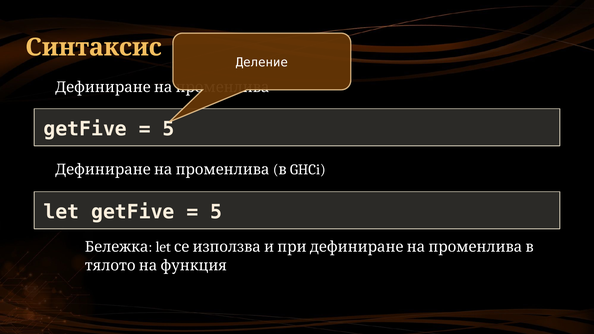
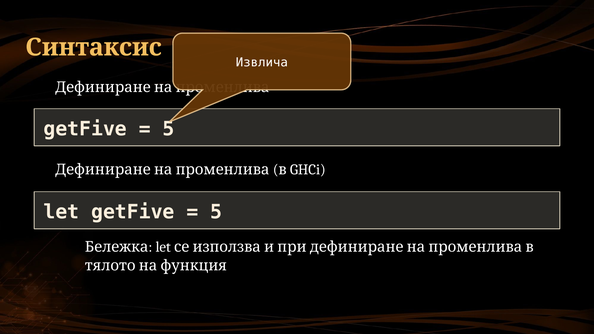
Деление: Деление -> Извлича (262, 62)
